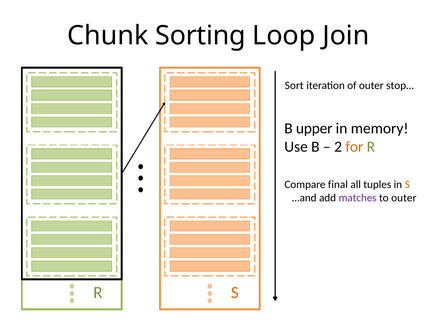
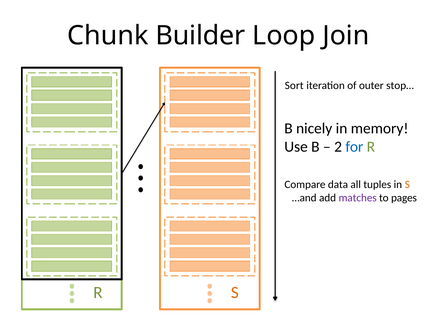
Sorting: Sorting -> Builder (200, 35)
upper: upper -> nicely (314, 128)
for colour: orange -> blue (354, 147)
final: final -> data (338, 184)
to outer: outer -> pages (404, 198)
